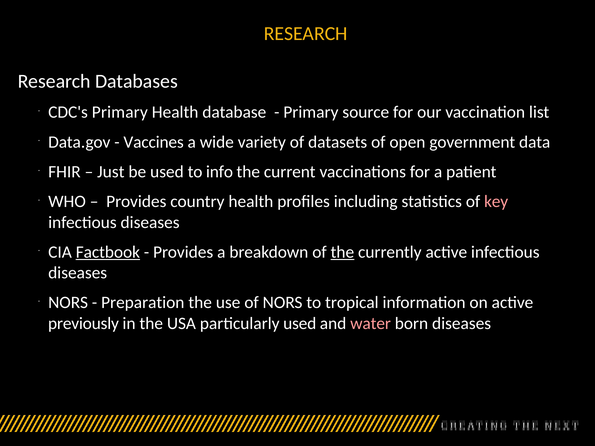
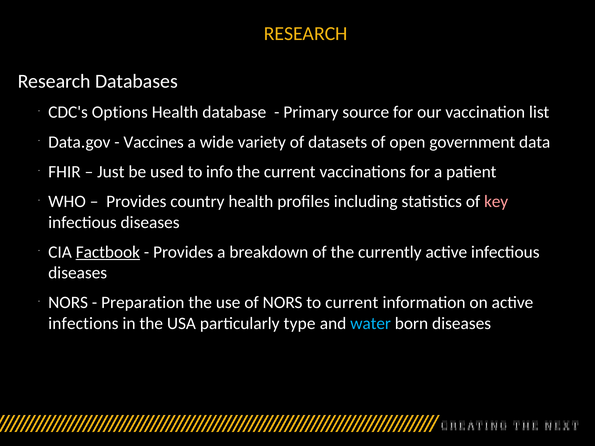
CDC's Primary: Primary -> Options (120, 112)
the underline: present -> none (342, 252)
to tropical: tropical -> current (352, 303)
previously: previously -> infections (83, 324)
particularly used: used -> type (300, 324)
water colour: pink -> light blue (371, 324)
